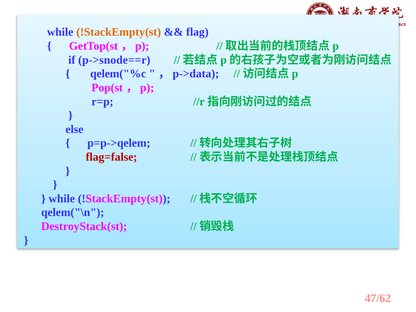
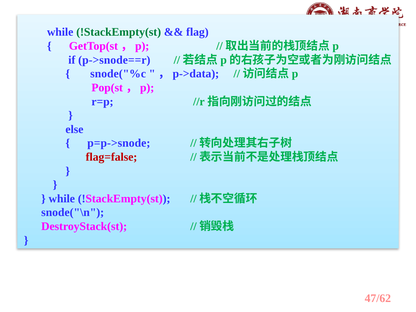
!StackEmpty(st colour: orange -> green (119, 32)
qelem("%c: qelem("%c -> snode("%c (118, 74)
p=p->qelem: p=p->qelem -> p=p->snode (119, 143)
qelem("\n: qelem("\n -> snode("\n (73, 213)
